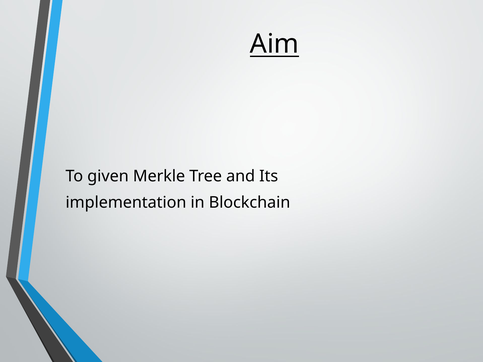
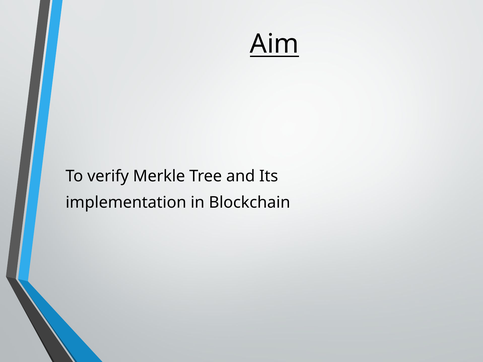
given: given -> verify (108, 176)
